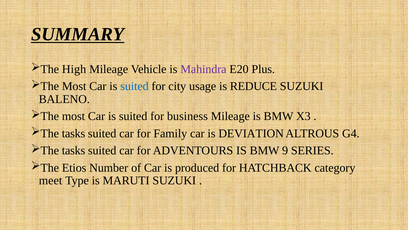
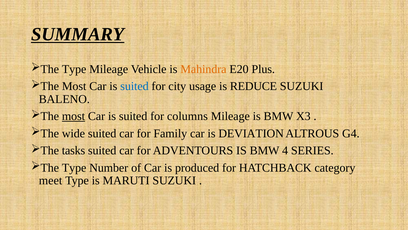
High: High -> Type (74, 69)
Mahindra colour: purple -> orange (203, 69)
most underline: none -> present (73, 116)
business: business -> columns (187, 116)
tasks: tasks -> wide (73, 133)
9: 9 -> 4 (285, 150)
Etios: Etios -> Type (74, 167)
